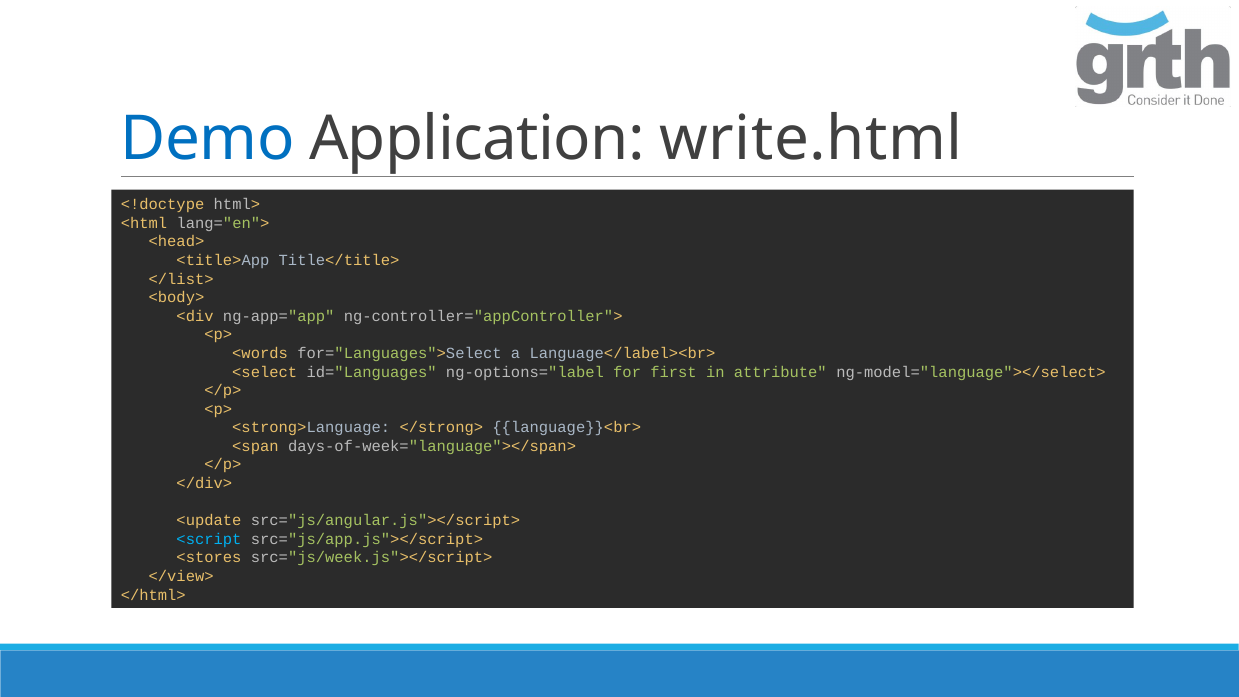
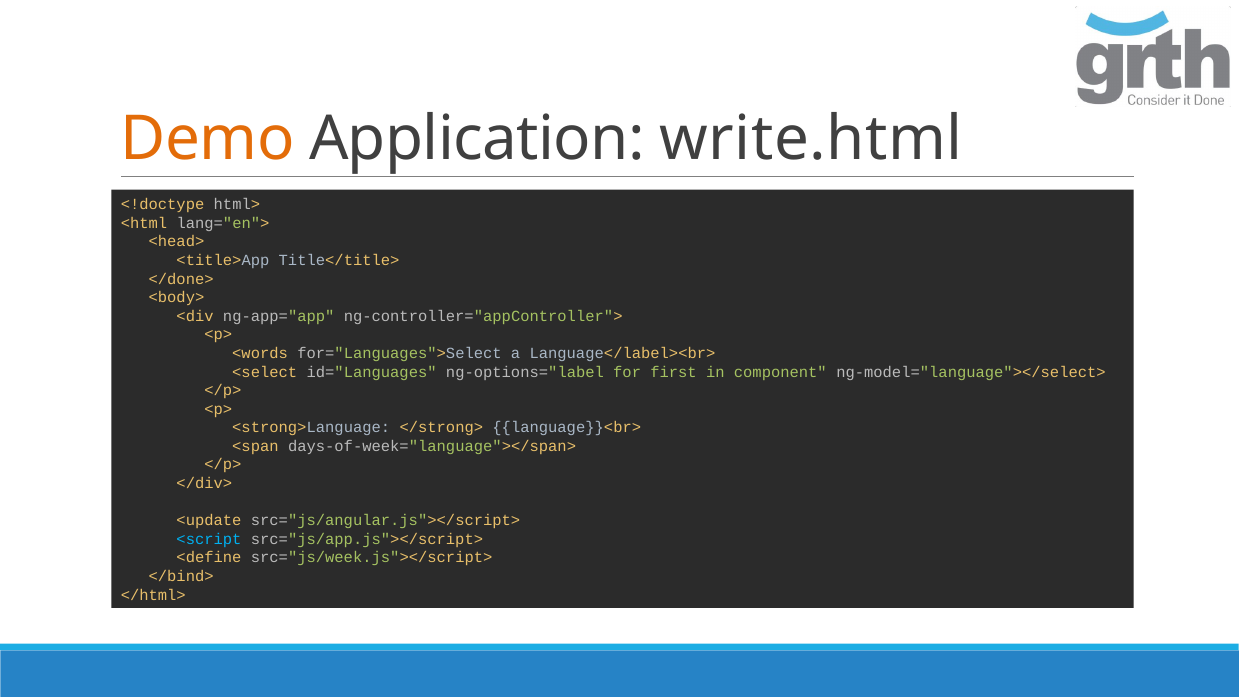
Demo colour: blue -> orange (208, 139)
</list>: </list> -> </done> (181, 279)
attribute: attribute -> component (780, 372)
<stores: <stores -> <define (209, 558)
</view>: </view> -> </bind> (181, 576)
